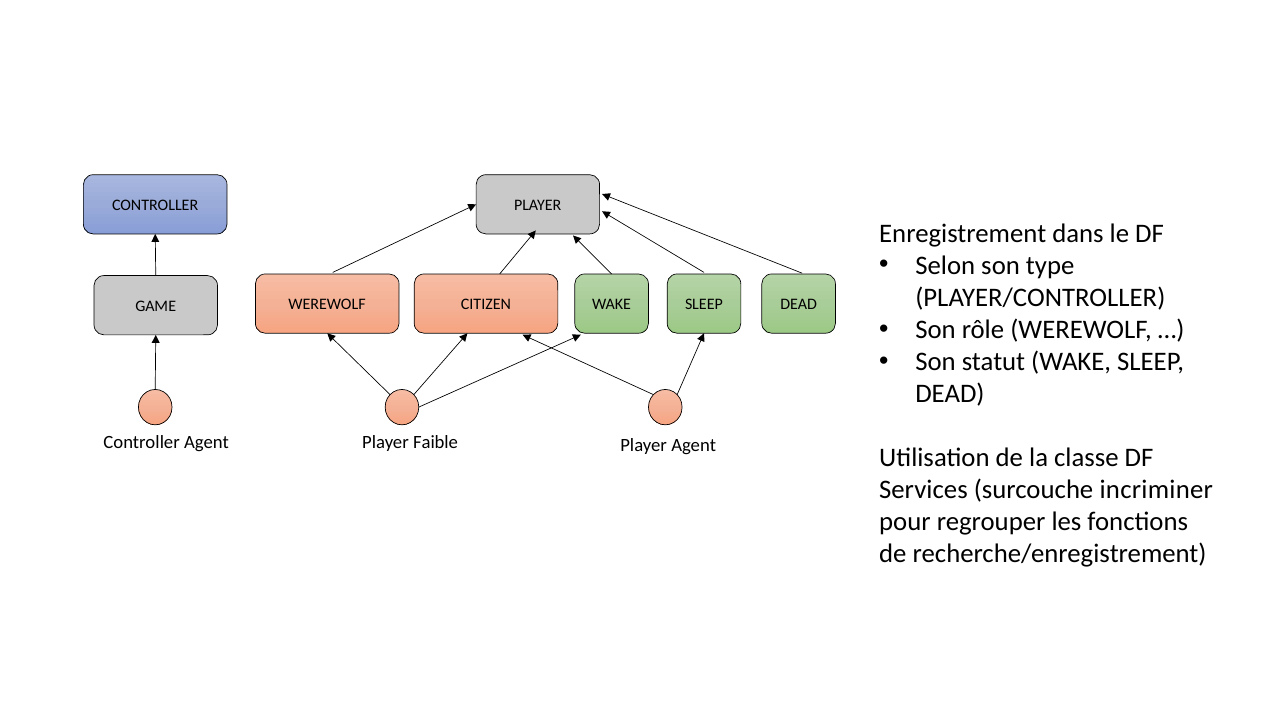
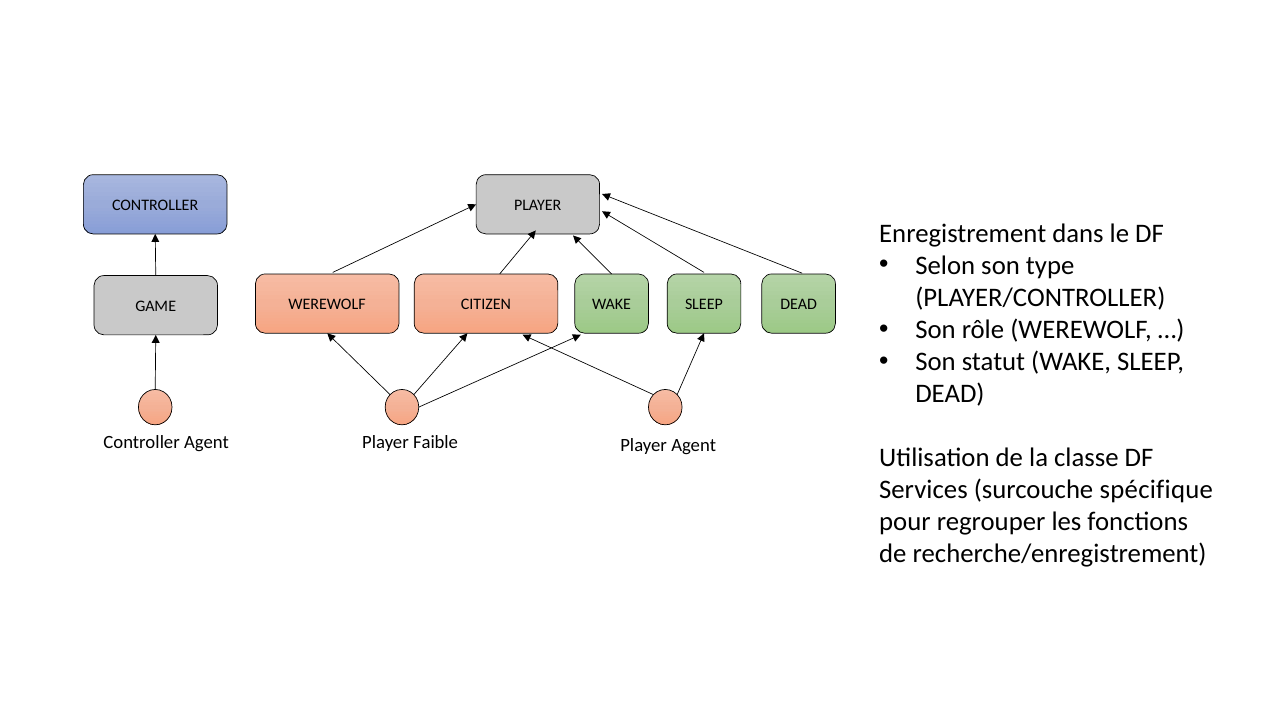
incriminer: incriminer -> spécifique (1156, 490)
